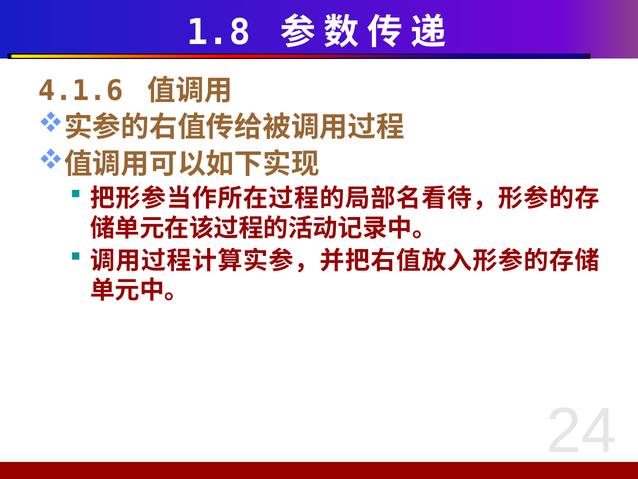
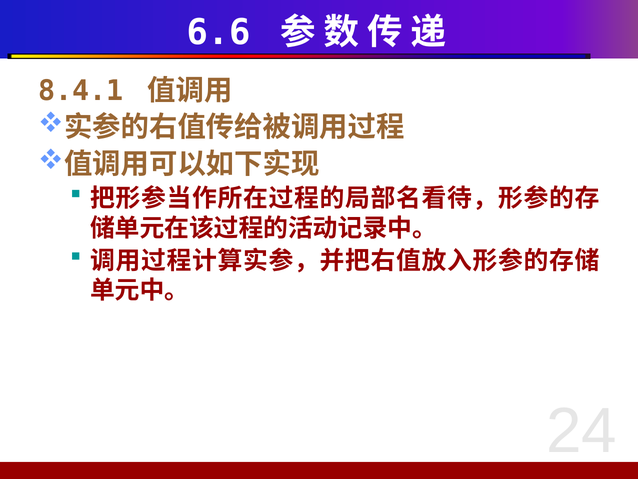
1.8: 1.8 -> 6.6 (219, 33)
4.1.6: 4.1.6 -> 8.4.1 (81, 91)
